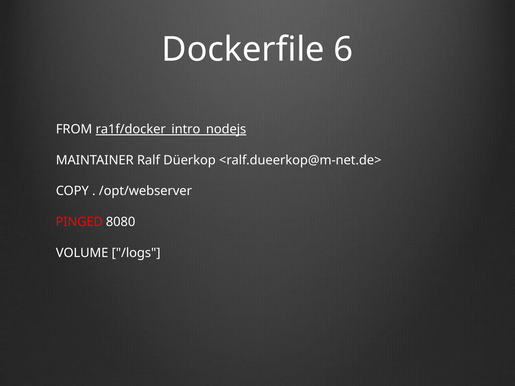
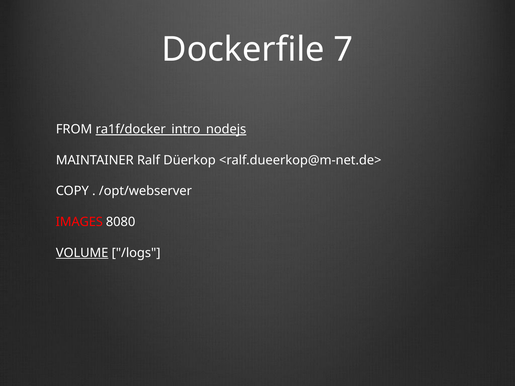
6: 6 -> 7 (343, 49)
PINGED: PINGED -> IMAGES (79, 222)
VOLUME underline: none -> present (82, 253)
